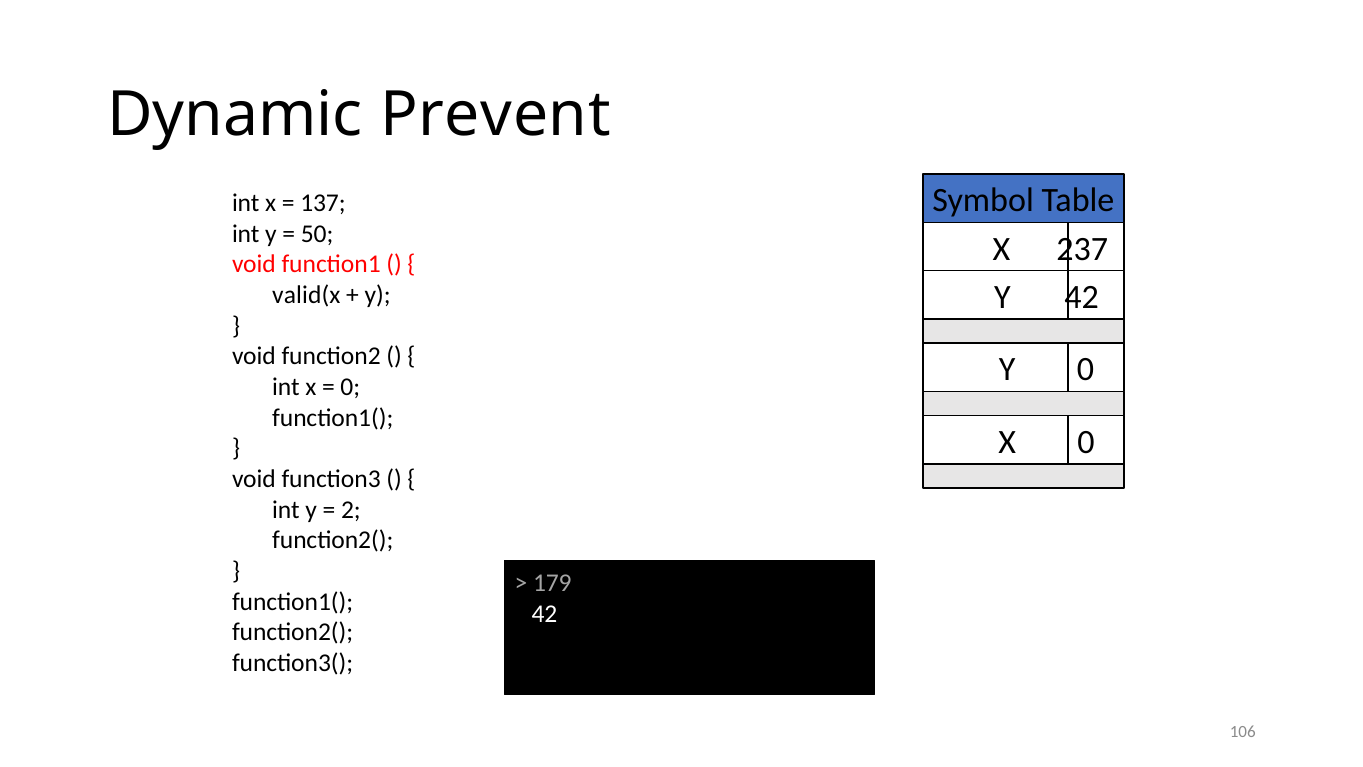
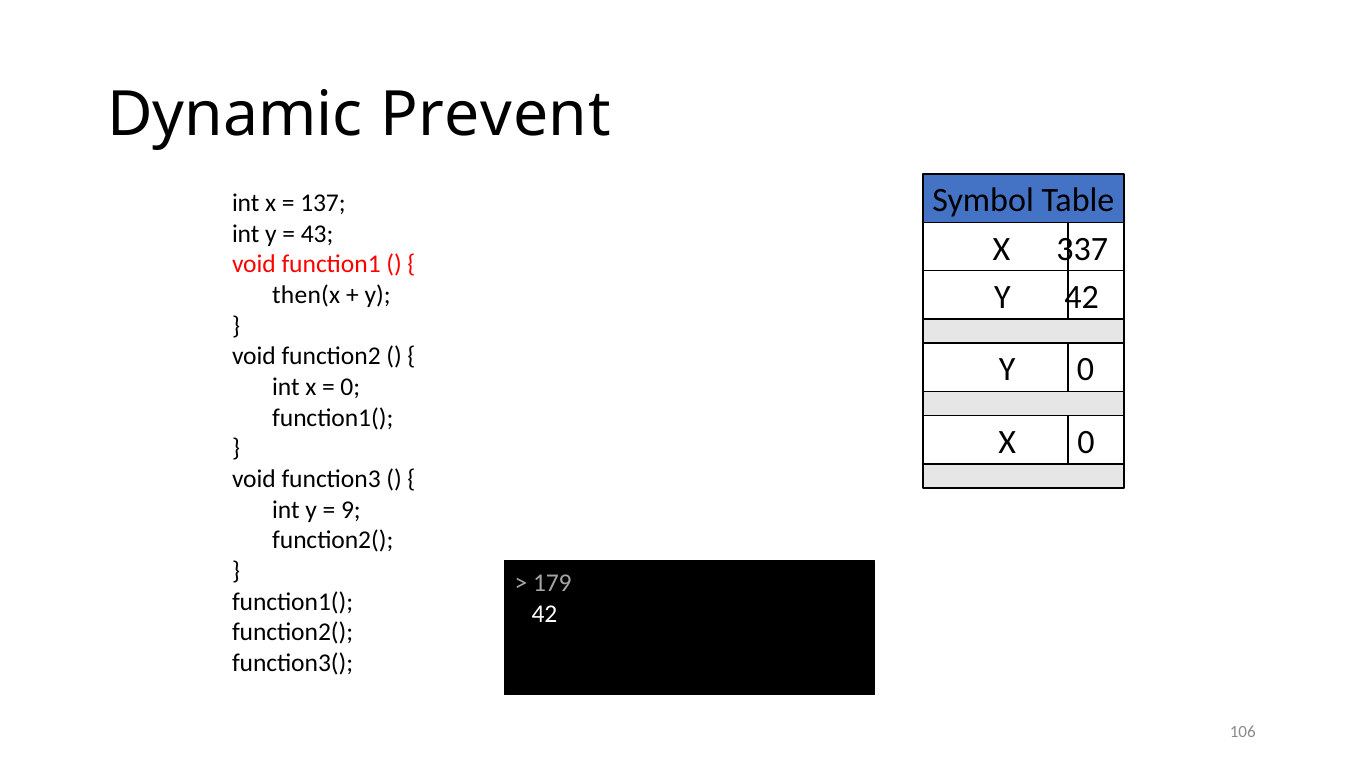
50: 50 -> 43 (317, 234)
237: 237 -> 337 (1082, 249)
valid(x: valid(x -> then(x (306, 295)
2: 2 -> 9 (351, 510)
